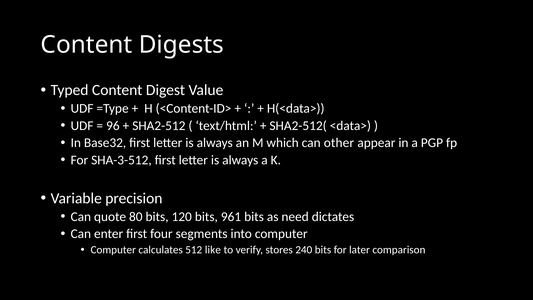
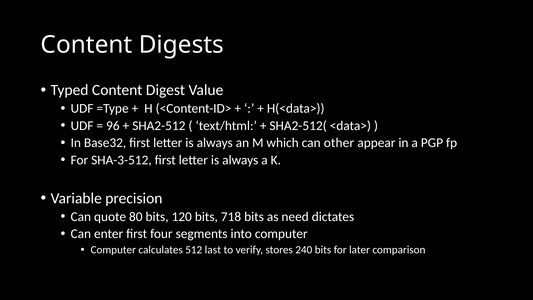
961: 961 -> 718 (231, 217)
like: like -> last (213, 250)
